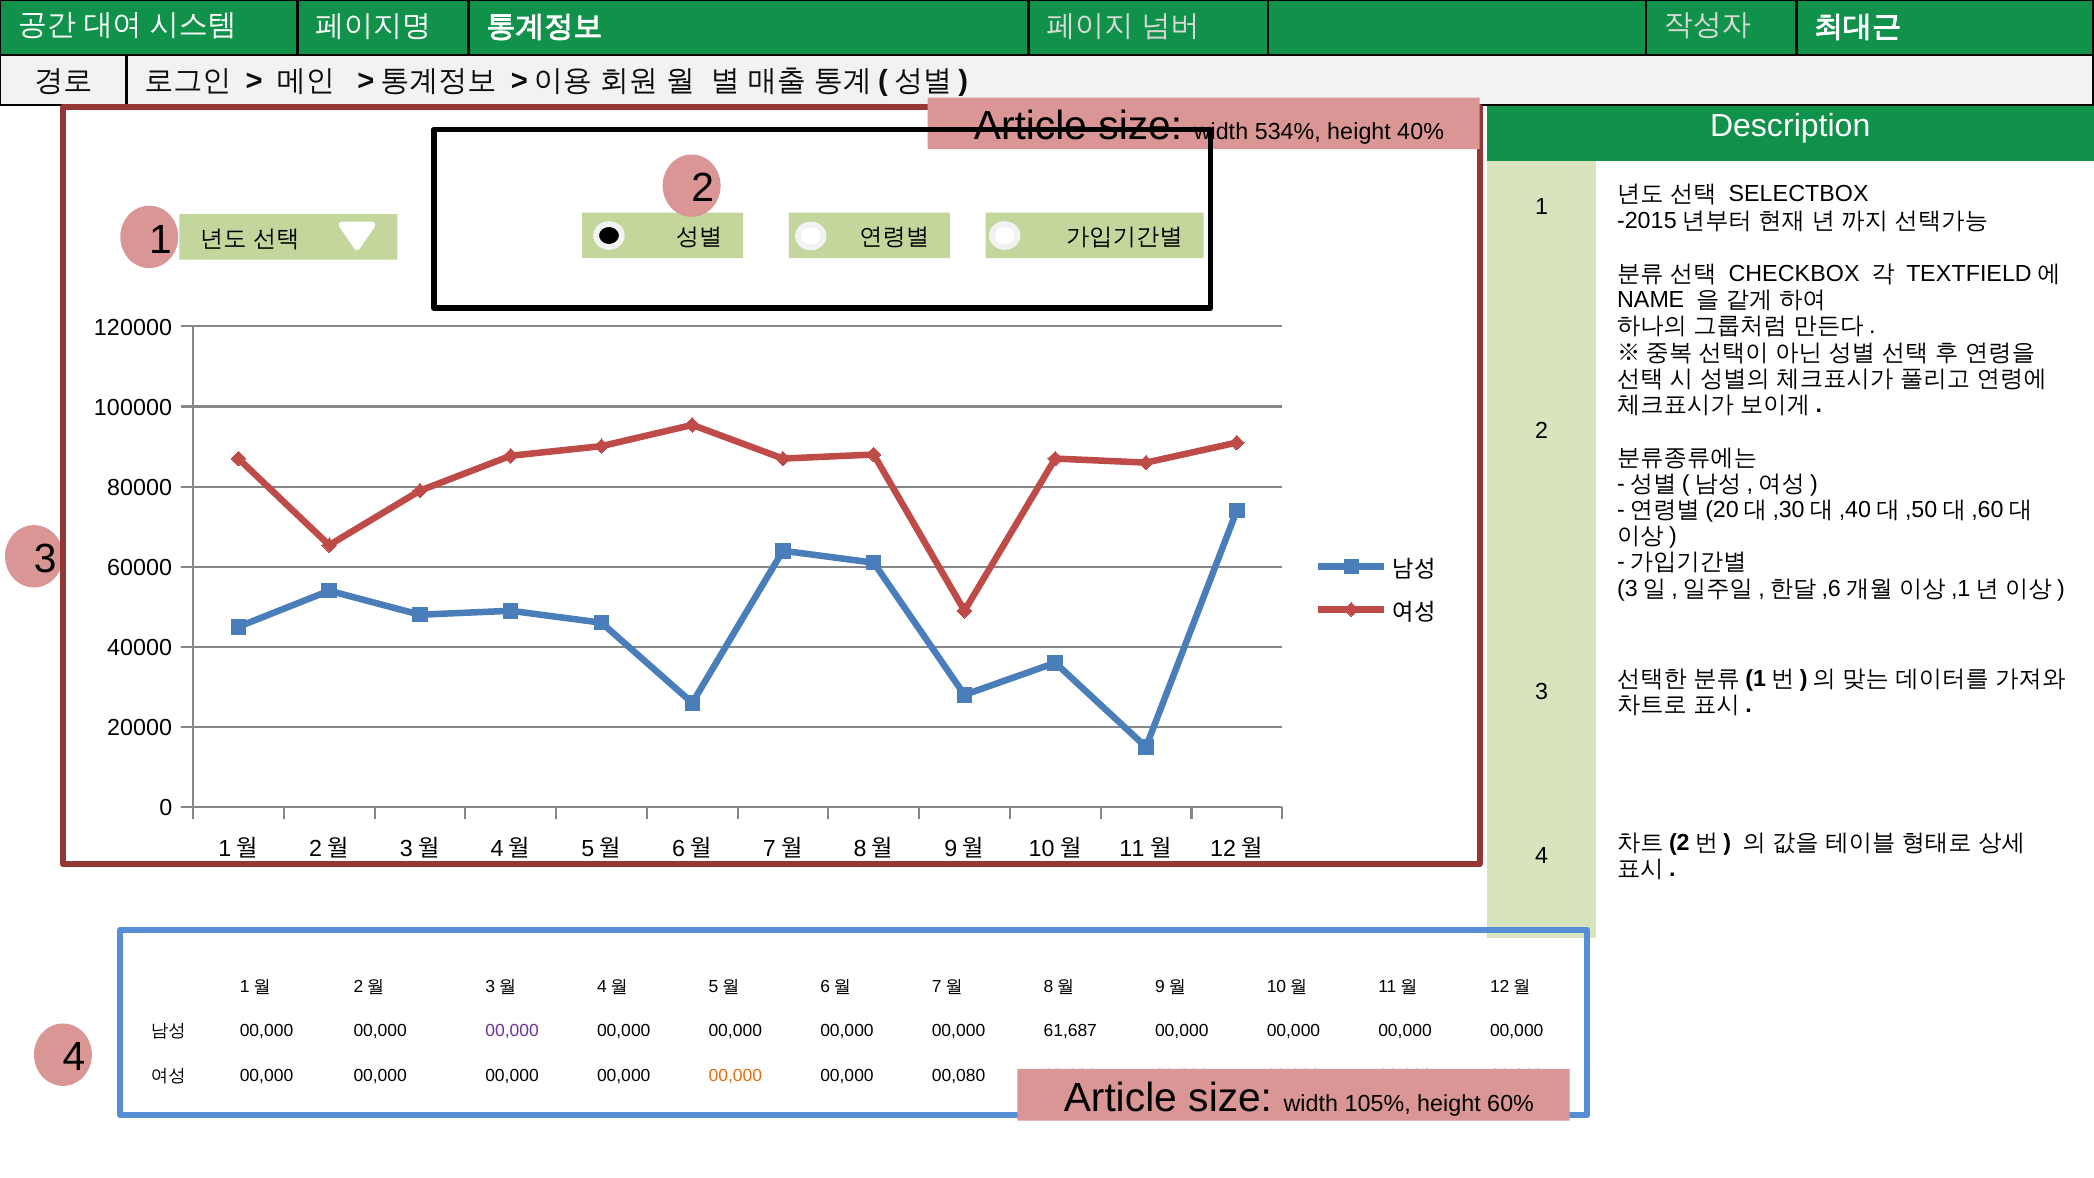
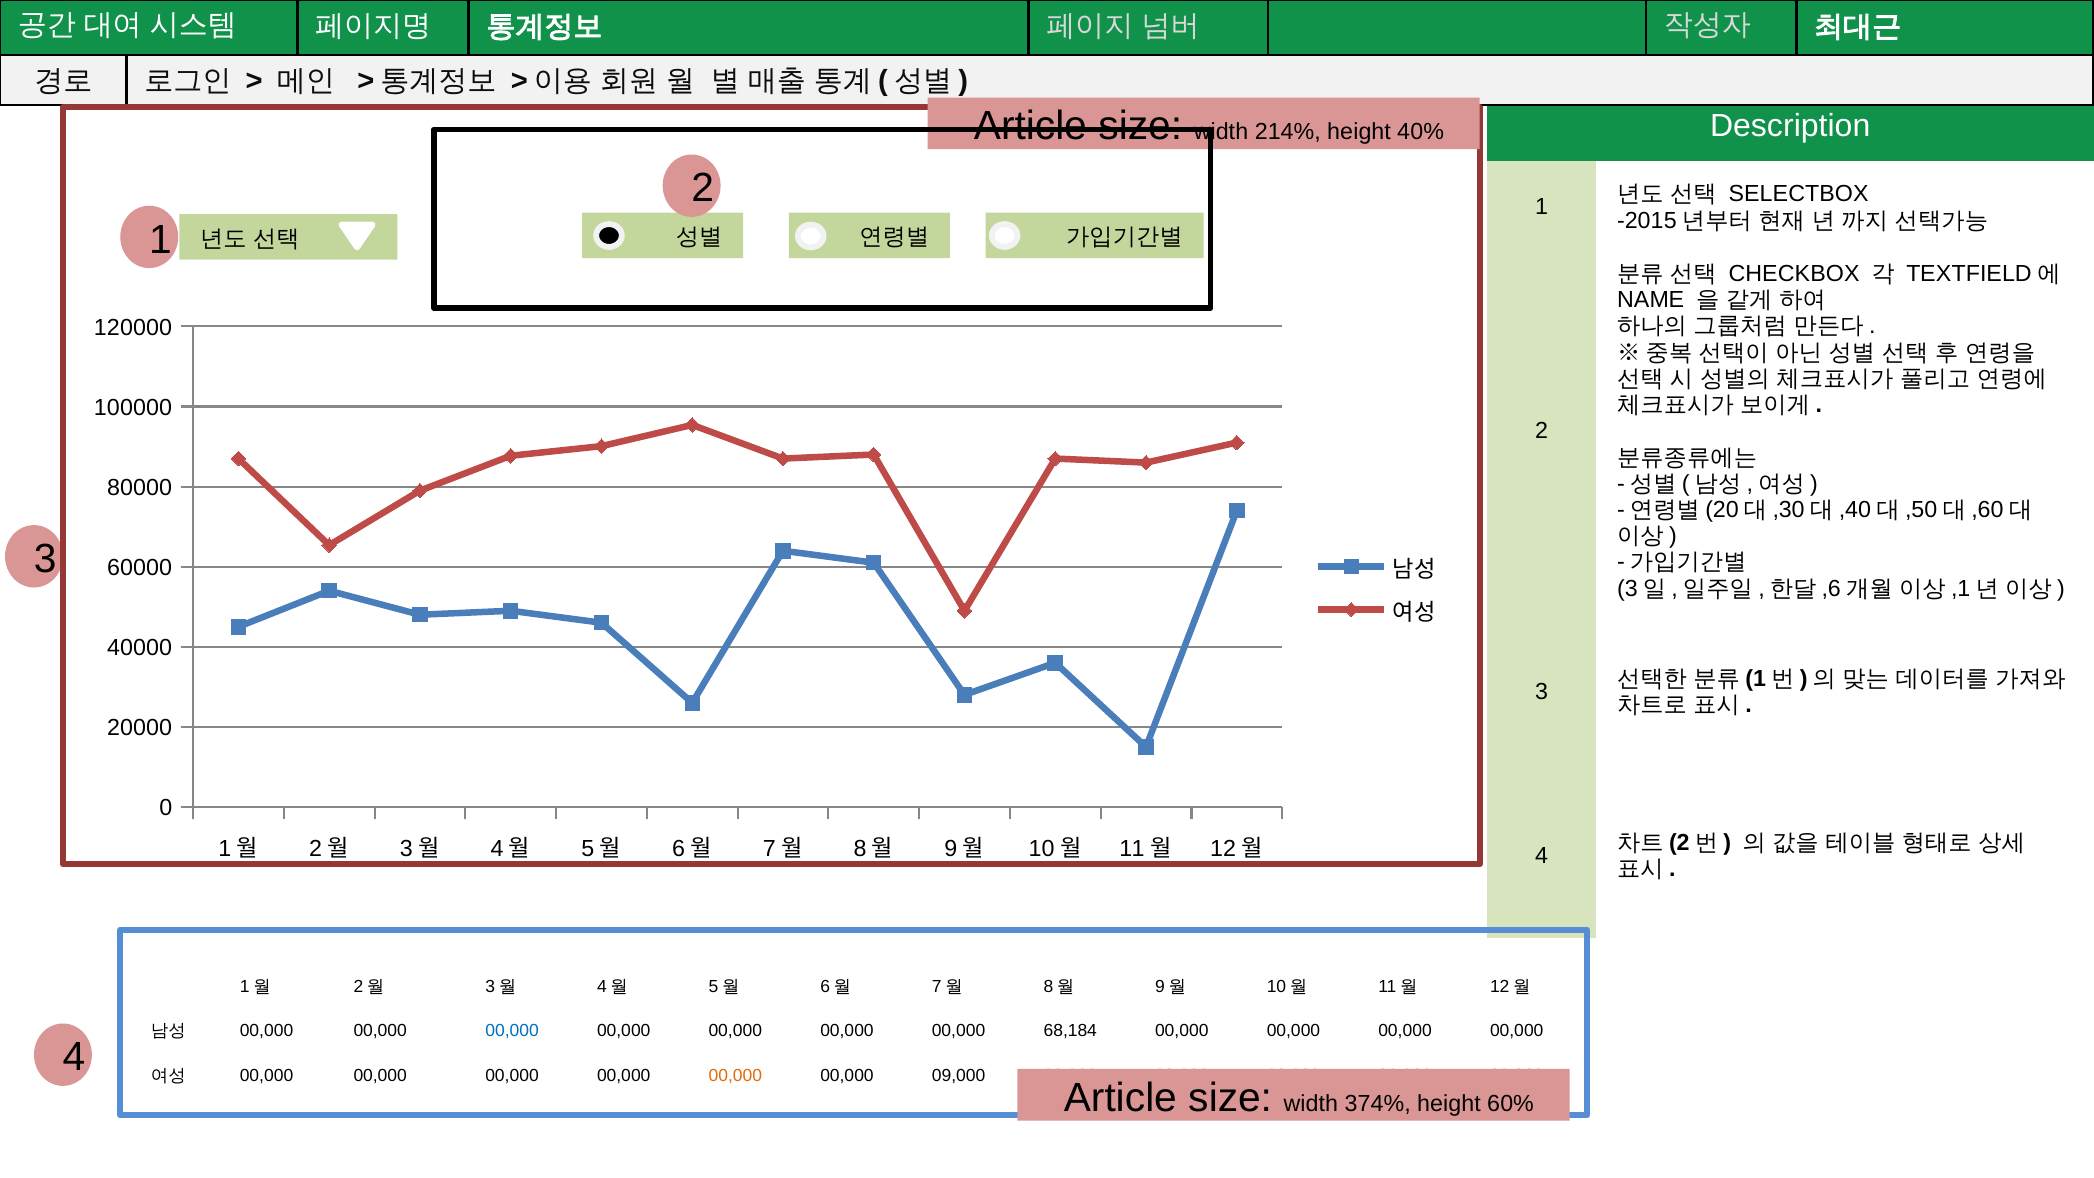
534%: 534% -> 214% (1288, 132)
00,000 colour: purple -> blue (512, 1031)
61,687: 61,687 -> 68,184 (1070, 1031)
00,080: 00,080 -> 09,000 (959, 1076)
105%: 105% -> 374% (1378, 1103)
